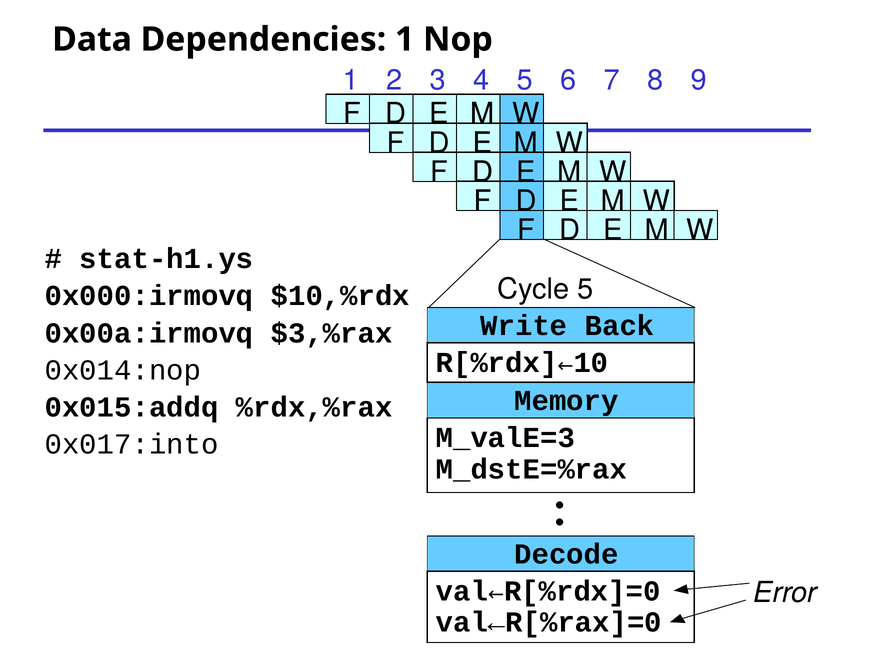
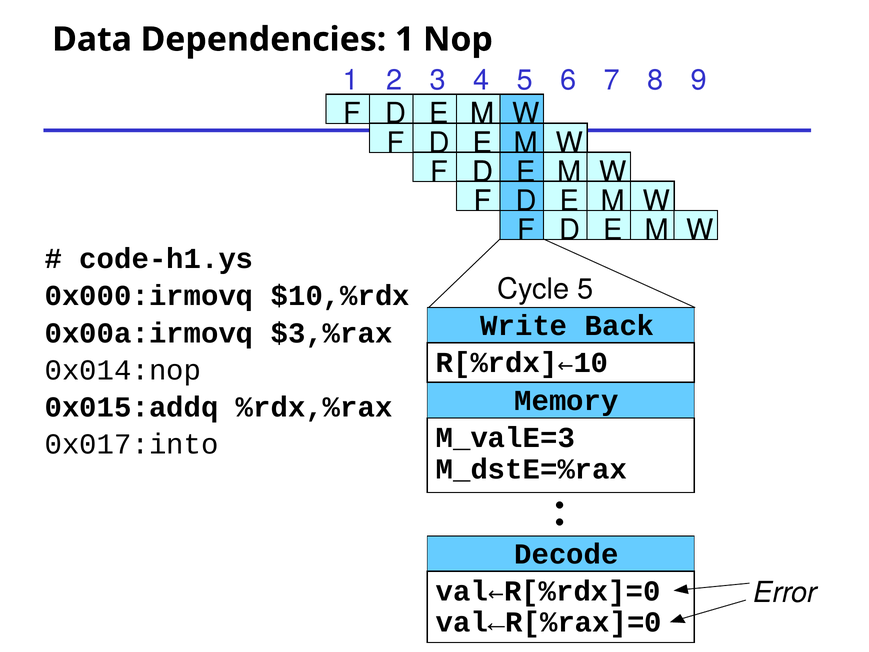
stat-h1.ys: stat-h1.ys -> code-h1.ys (166, 259)
